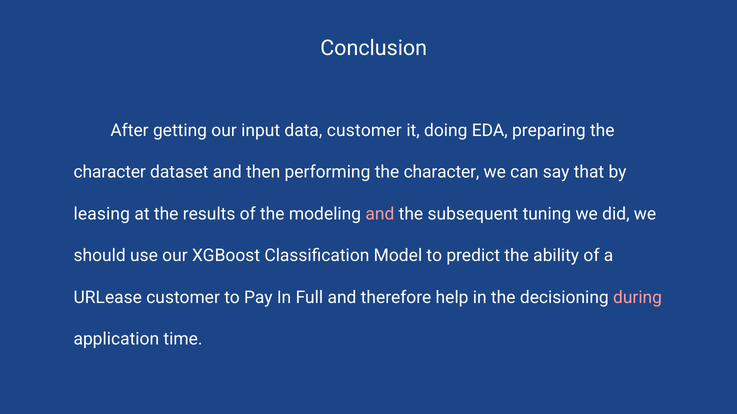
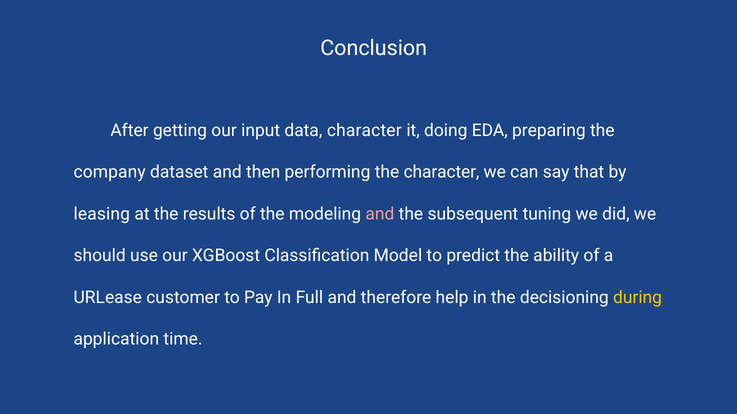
data customer: customer -> character (364, 131)
character: character -> company (110, 172)
during colour: pink -> yellow (638, 298)
